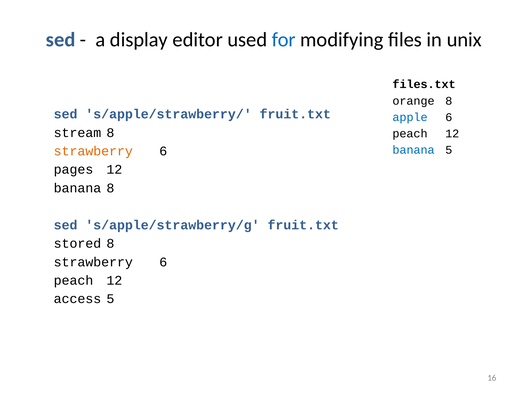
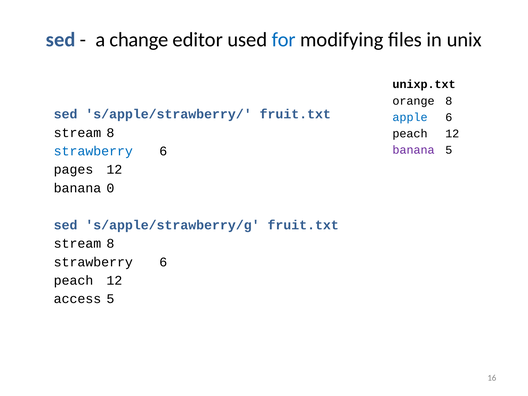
display: display -> change (139, 40)
files.txt: files.txt -> unixp.txt (424, 84)
banana colour: blue -> purple (414, 150)
strawberry colour: orange -> blue (93, 151)
banana 8: 8 -> 0 (110, 188)
stored: stored -> stream (77, 244)
